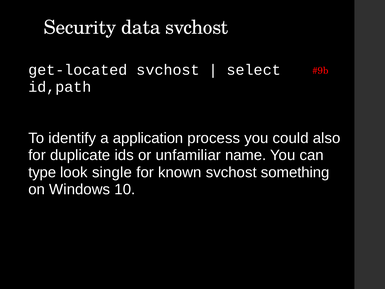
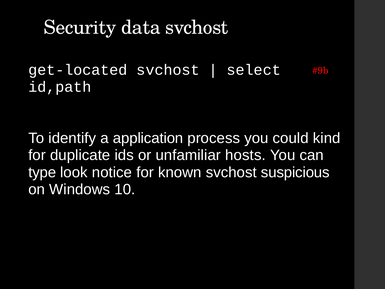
also: also -> kind (327, 138)
name: name -> hosts (245, 155)
single: single -> notice (112, 172)
something: something -> suspicious (295, 172)
